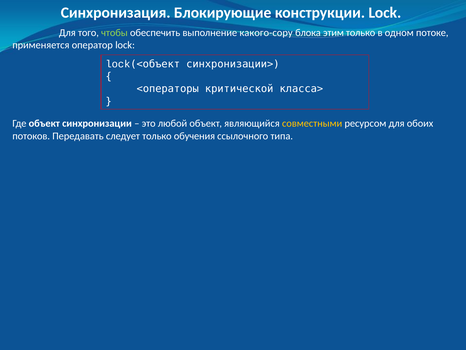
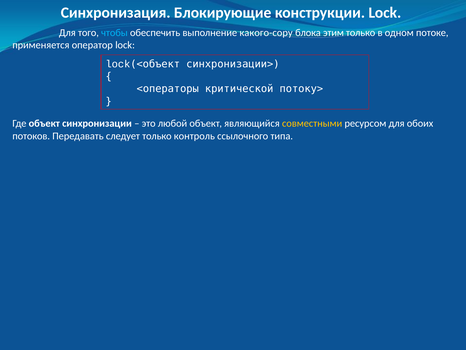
чтобы colour: light green -> light blue (114, 33)
класса>: класса> -> потоку> (301, 89)
обучения: обучения -> контроль (194, 136)
